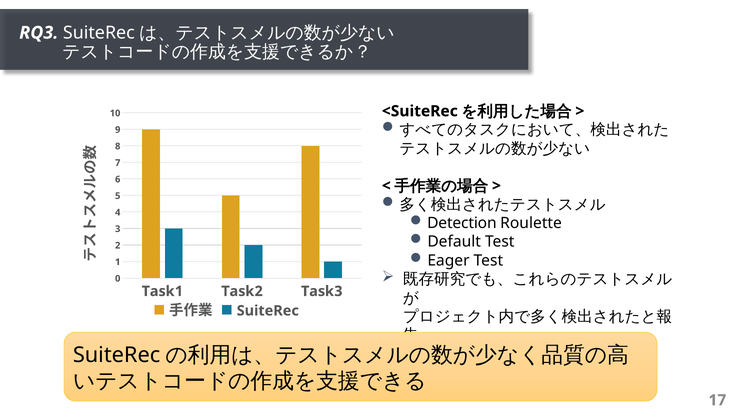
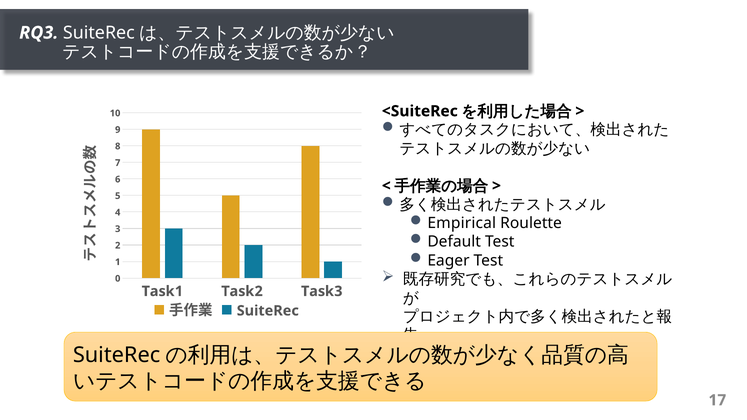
Detection: Detection -> Empirical (462, 223)
